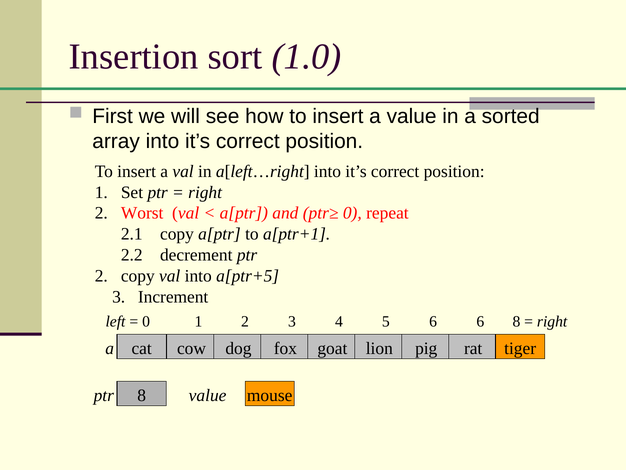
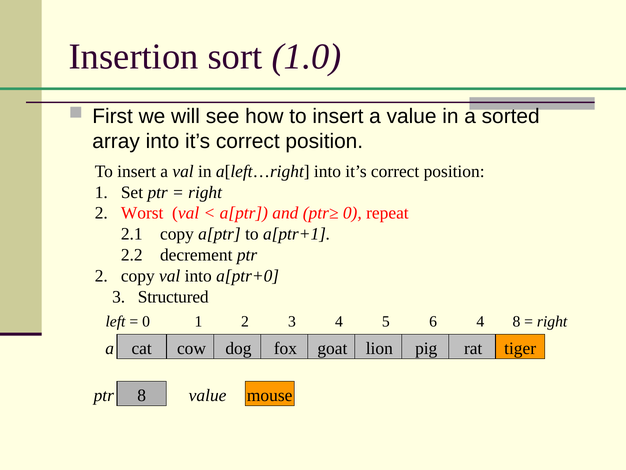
a[ptr+5: a[ptr+5 -> a[ptr+0 (248, 276)
Increment: Increment -> Structured (173, 296)
6 6: 6 -> 4 (480, 321)
